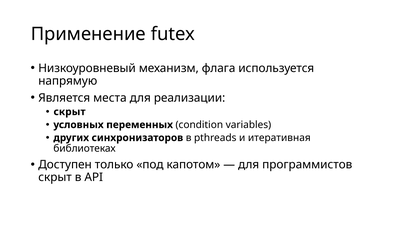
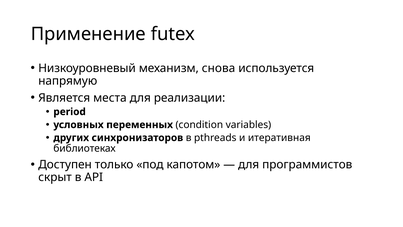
флага: флага -> снова (219, 68)
скрыт: скрыт -> period (70, 112)
